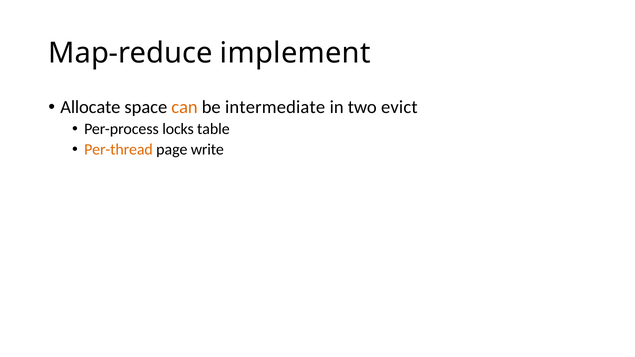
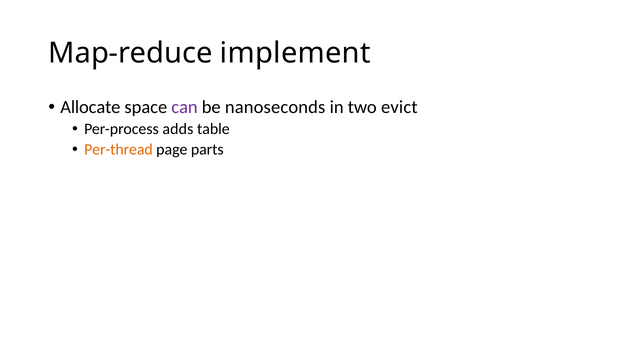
can colour: orange -> purple (185, 107)
intermediate: intermediate -> nanoseconds (275, 107)
locks: locks -> adds (178, 129)
write: write -> parts (207, 150)
